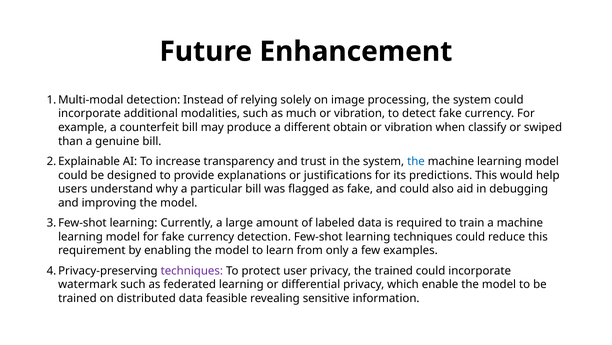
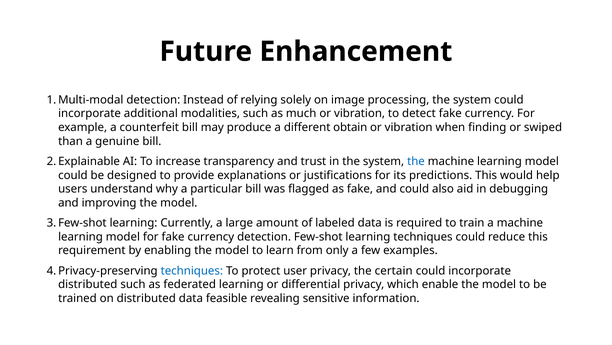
classify: classify -> finding (487, 127)
techniques colour: purple -> blue (192, 270)
the trained: trained -> certain (394, 270)
watermark: watermark -> distributed (88, 284)
